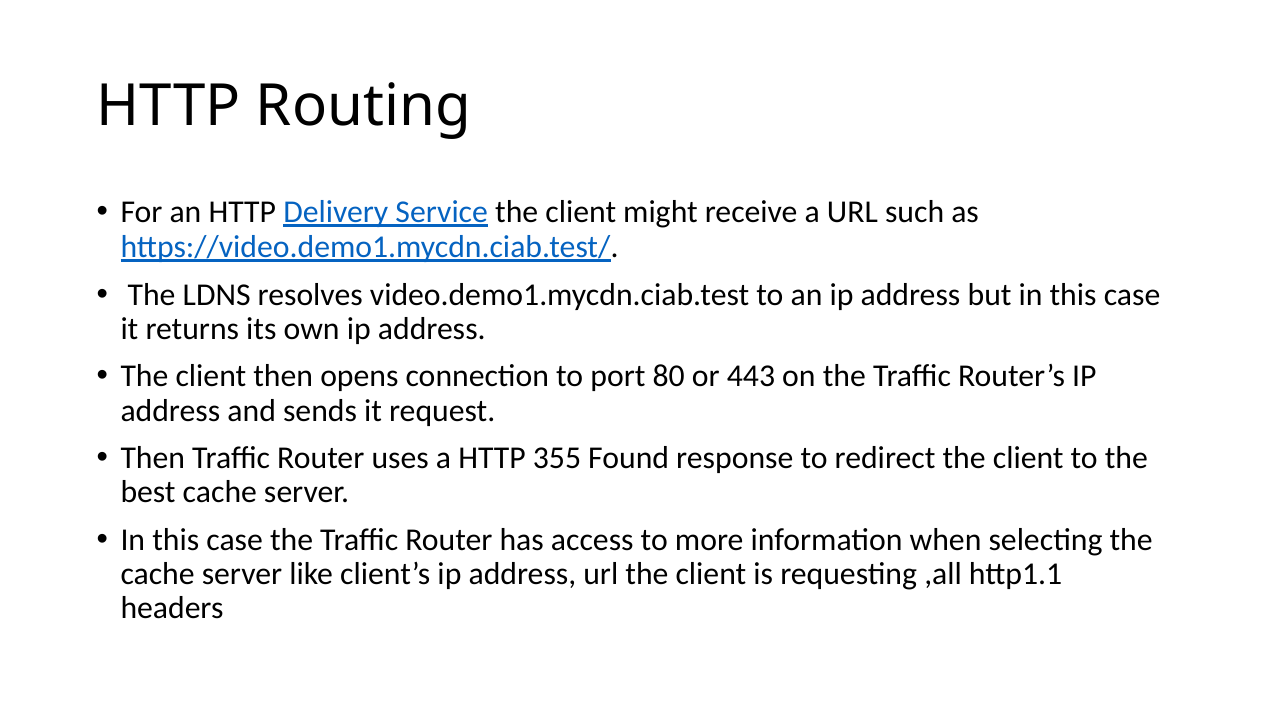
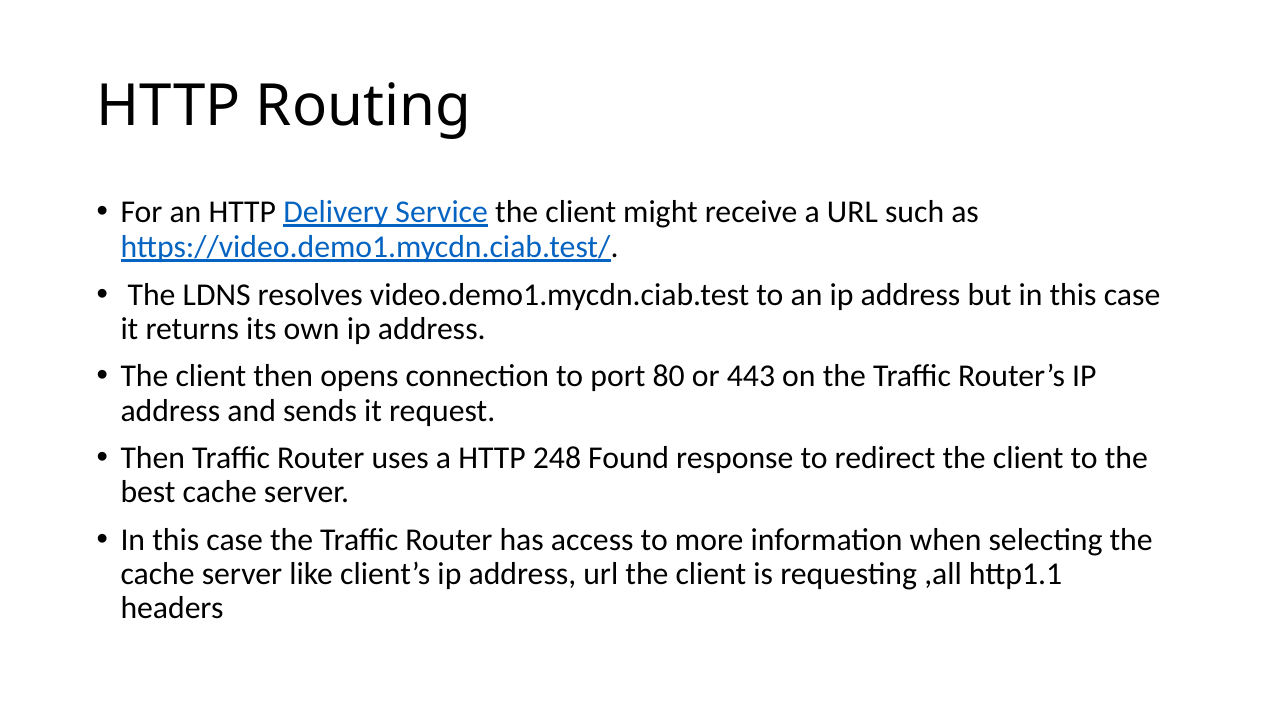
355: 355 -> 248 (557, 458)
